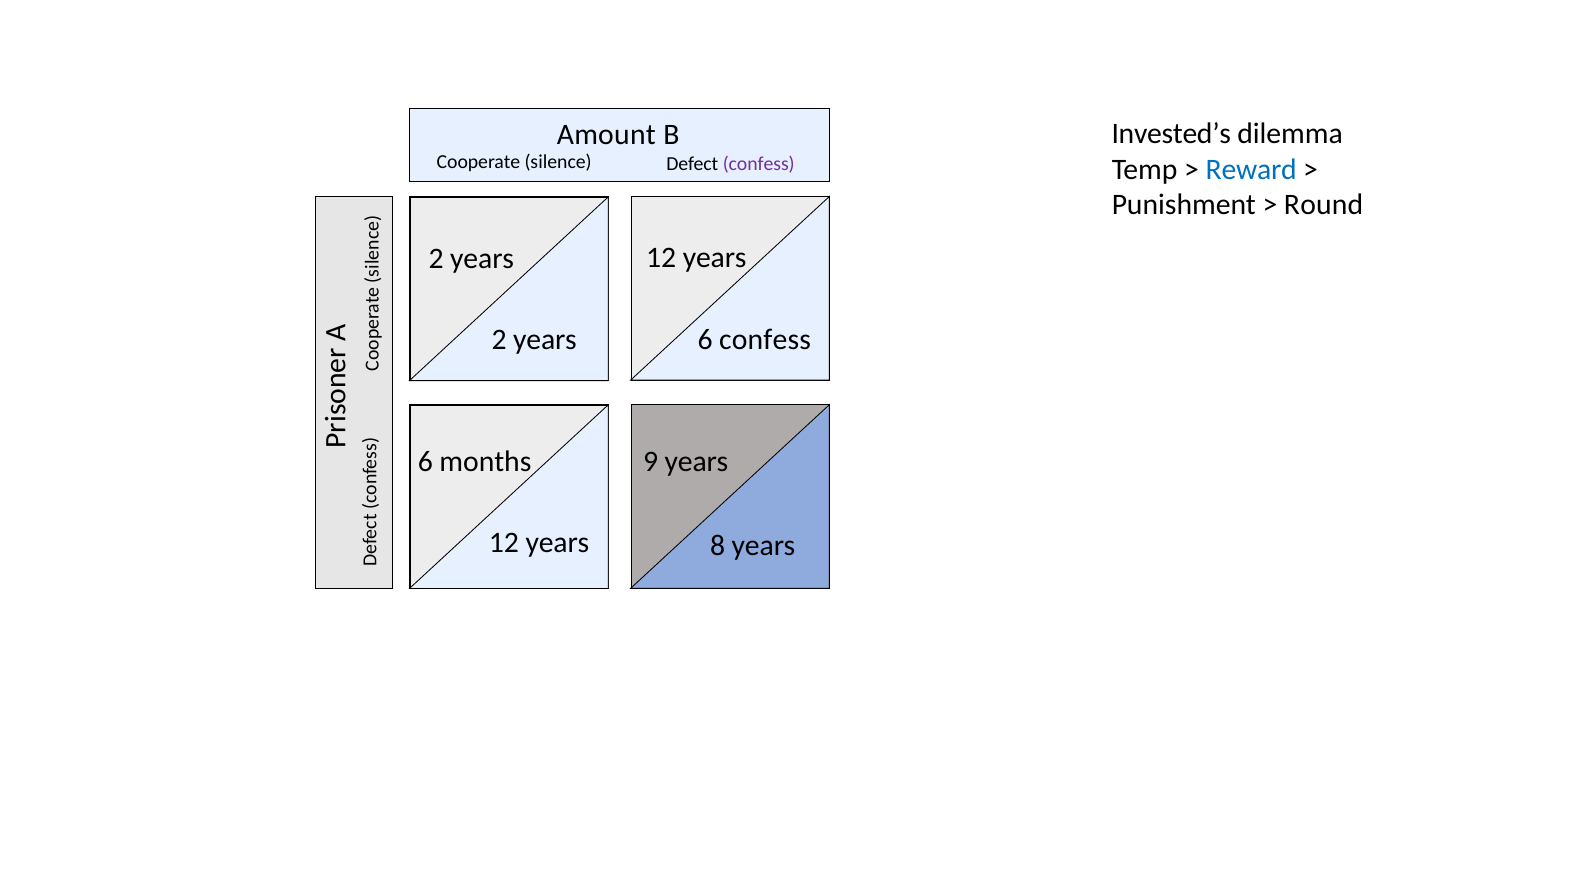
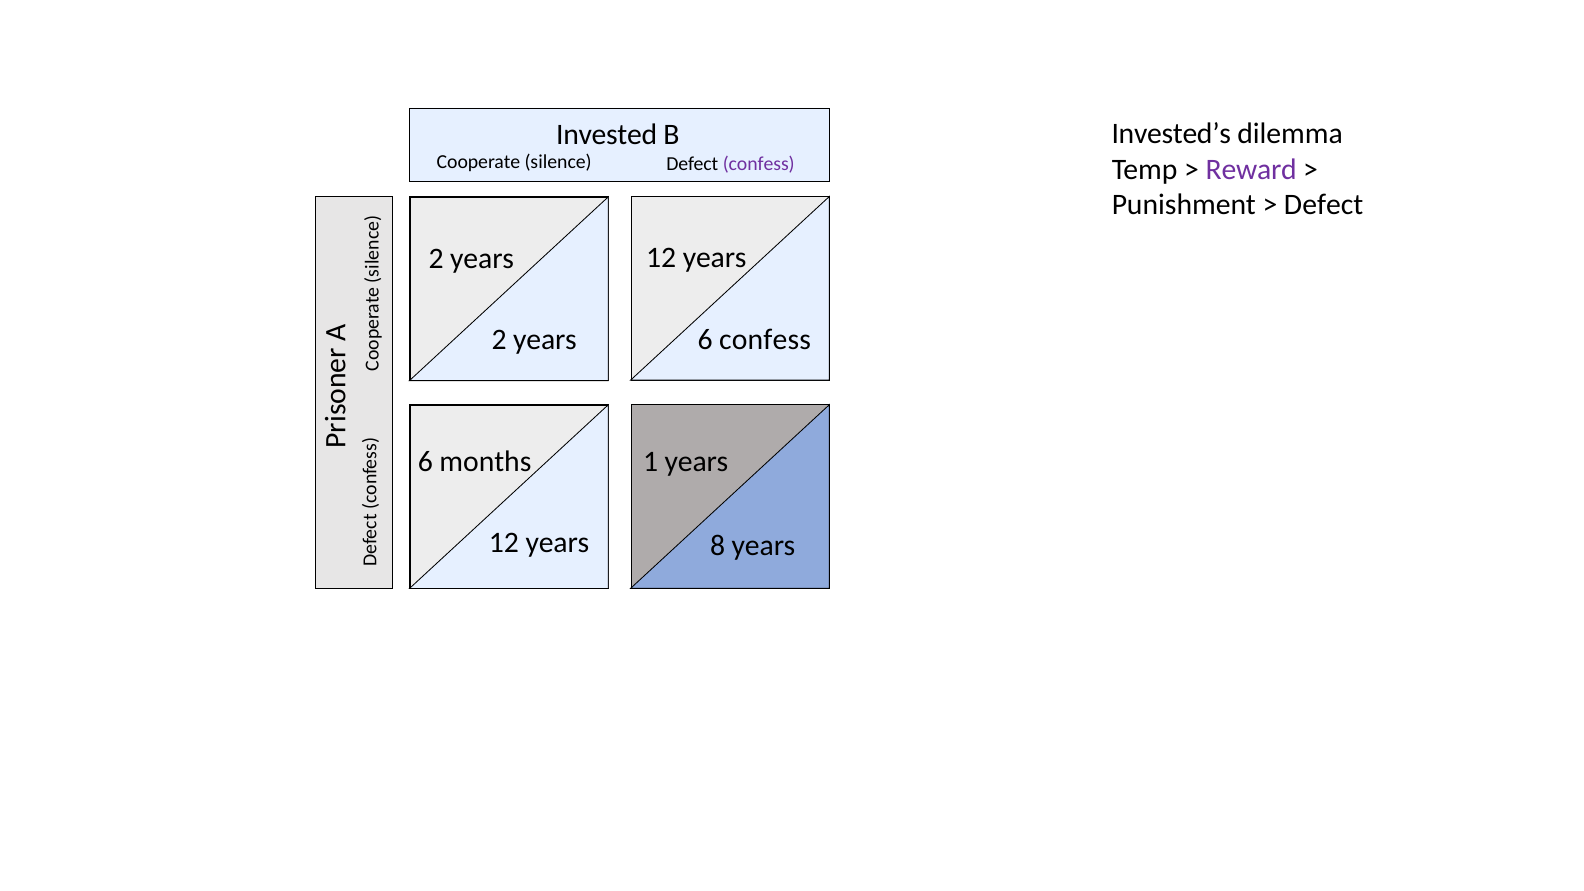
Amount: Amount -> Invested (607, 134)
Reward colour: blue -> purple (1251, 169)
Round: Round -> Defect (1324, 205)
9: 9 -> 1 (651, 462)
